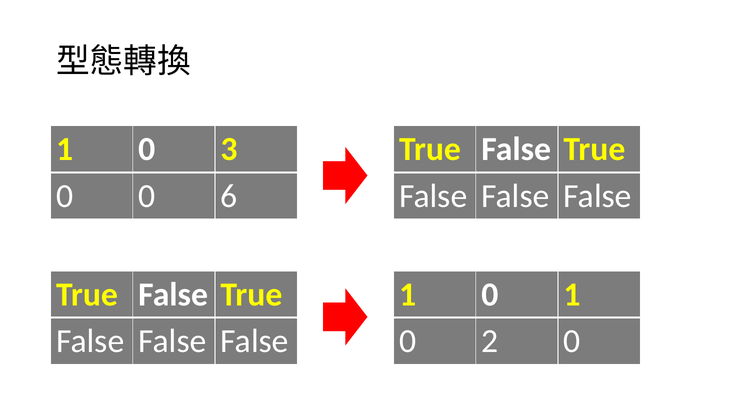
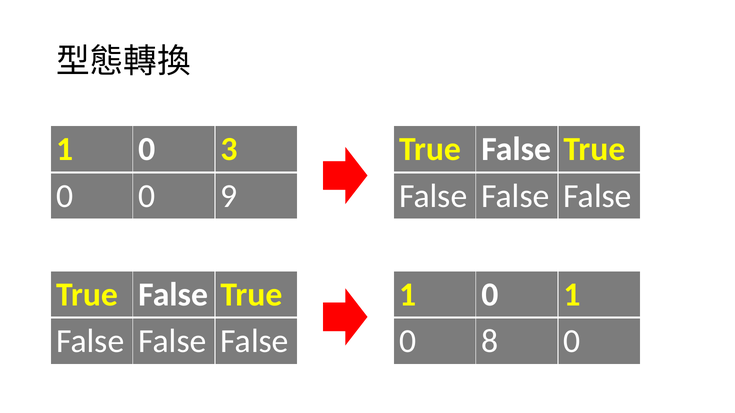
6: 6 -> 9 (229, 196)
2: 2 -> 8 (490, 342)
